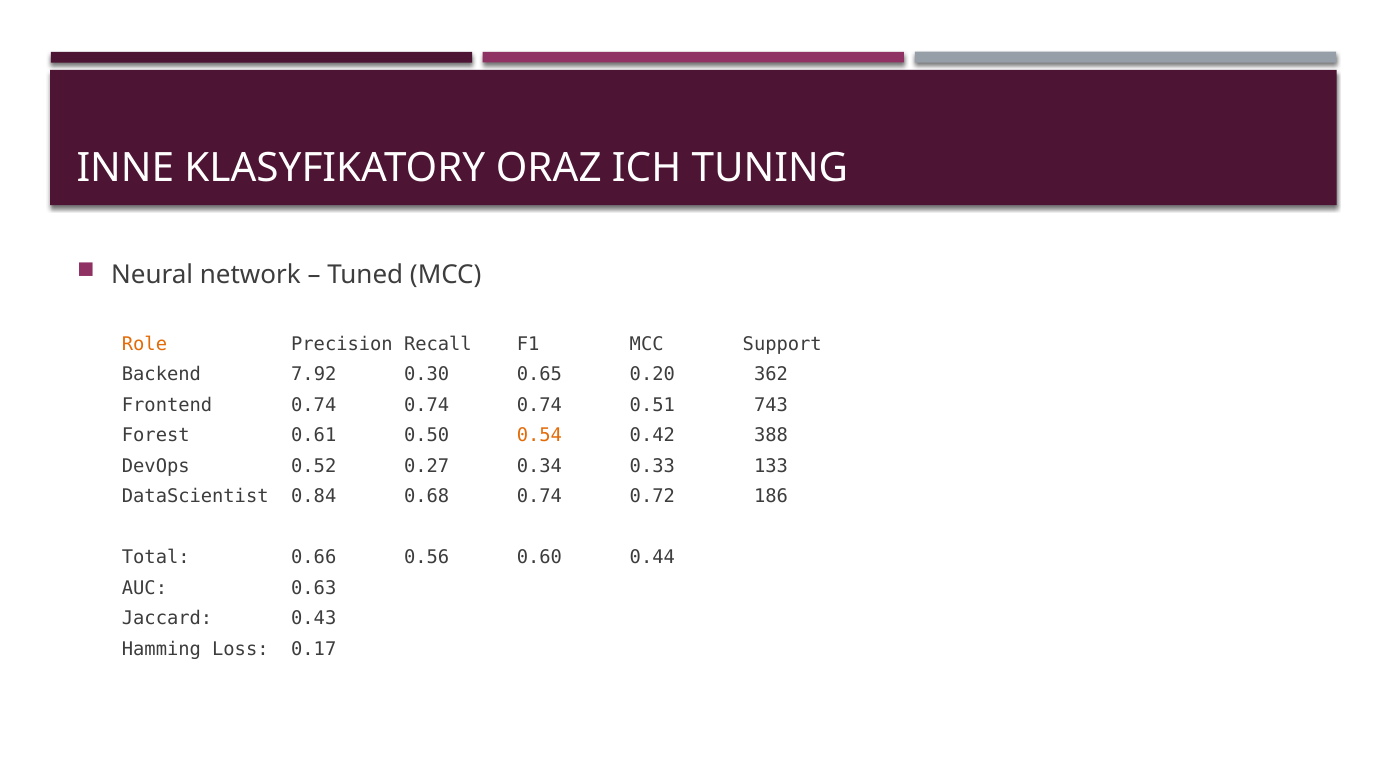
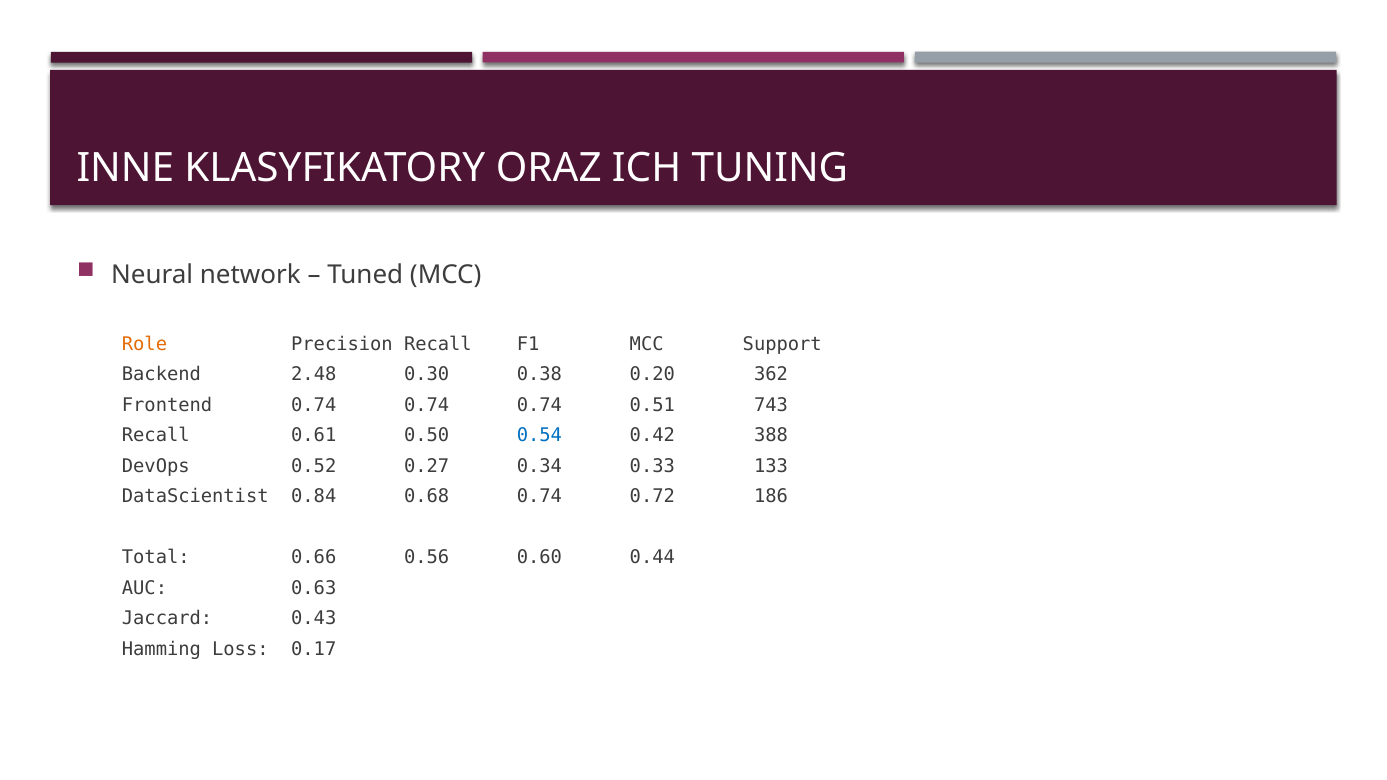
7.92: 7.92 -> 2.48 (314, 375)
0.65: 0.65 -> 0.38 (539, 375)
Forest: Forest -> Recall (156, 436)
0.54 colour: orange -> blue (539, 436)
